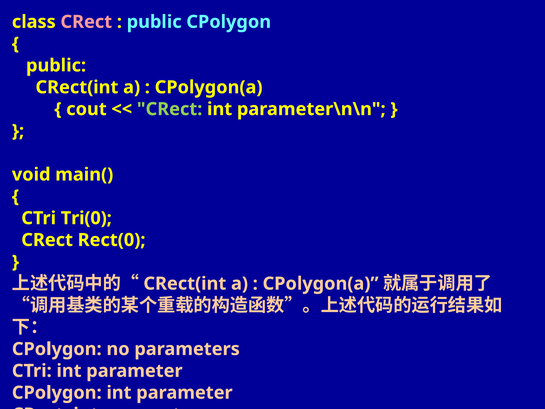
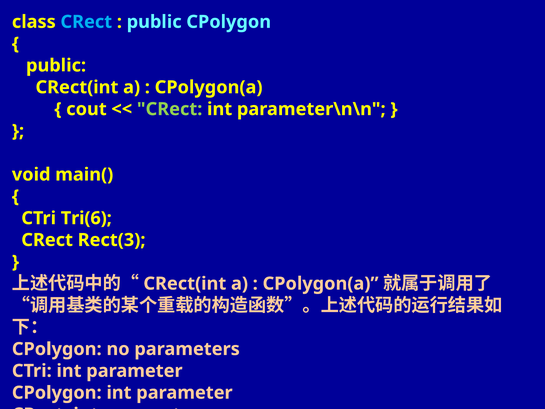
CRect colour: pink -> light blue (86, 22)
Tri(0: Tri(0 -> Tri(6 (86, 218)
Rect(0: Rect(0 -> Rect(3 (112, 240)
